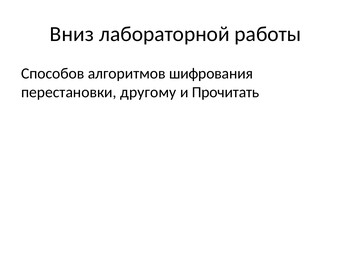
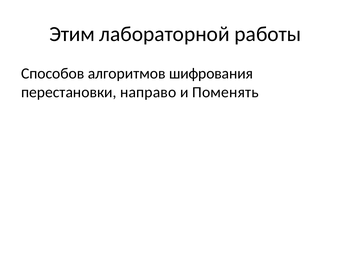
Вниз: Вниз -> Этим (72, 34)
другому: другому -> направо (148, 92)
Прочитать: Прочитать -> Поменять (225, 92)
